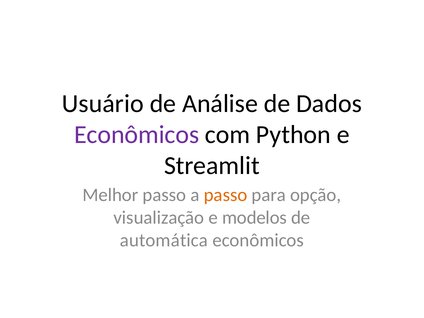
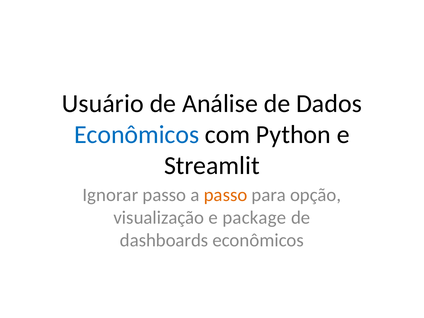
Econômicos colour: purple -> blue (137, 135)
Melhor: Melhor -> Ignorar (110, 195)
modelos: modelos -> package (254, 218)
automática: automática -> dashboards (164, 240)
